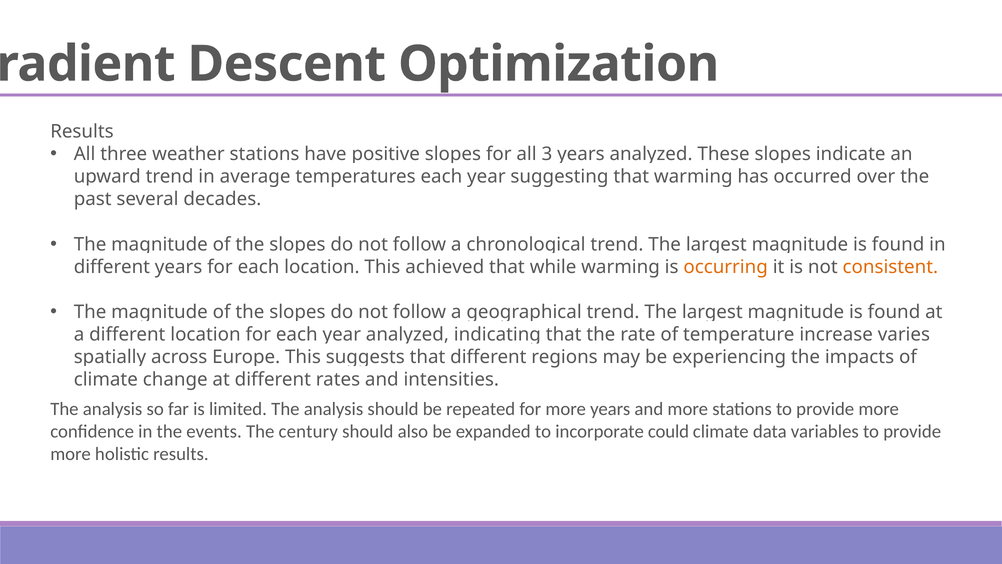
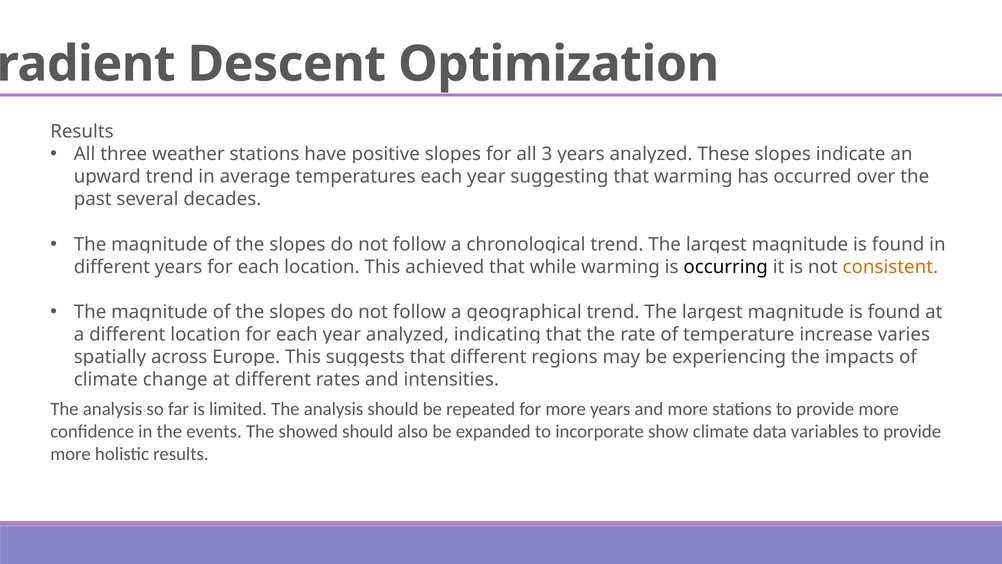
occurring colour: orange -> black (726, 267)
century: century -> showed (308, 431)
could: could -> show (668, 431)
